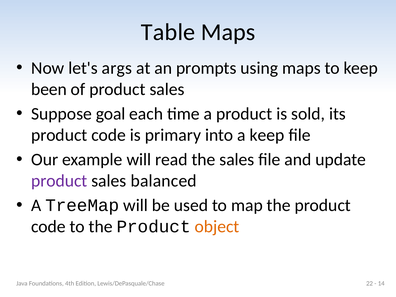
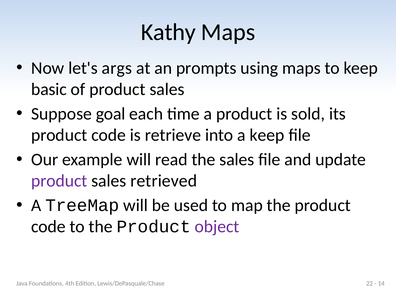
Table: Table -> Kathy (168, 32)
been: been -> basic (49, 89)
primary: primary -> retrieve (173, 135)
balanced: balanced -> retrieved (164, 181)
object colour: orange -> purple (217, 227)
